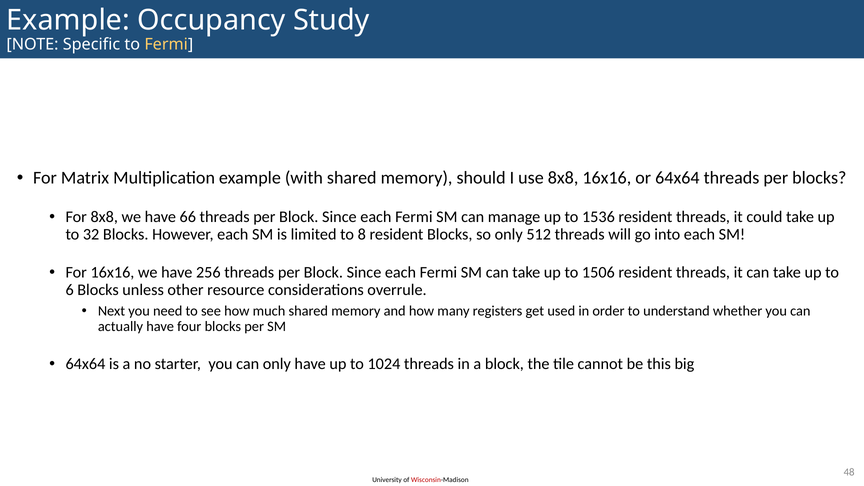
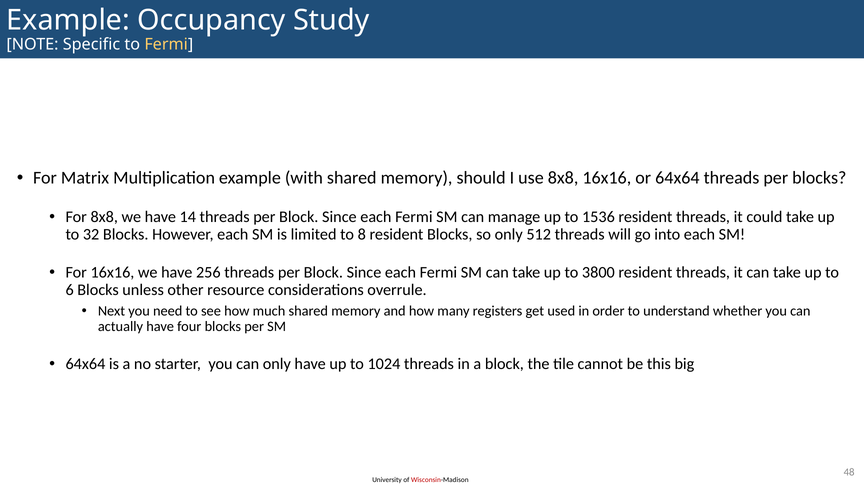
66: 66 -> 14 (188, 217)
1506: 1506 -> 3800 (598, 273)
